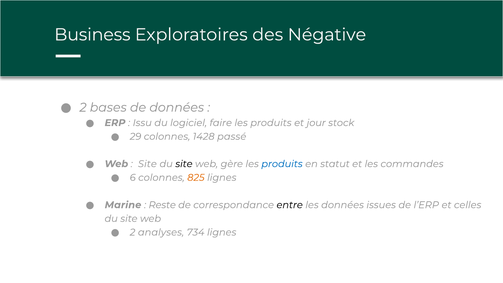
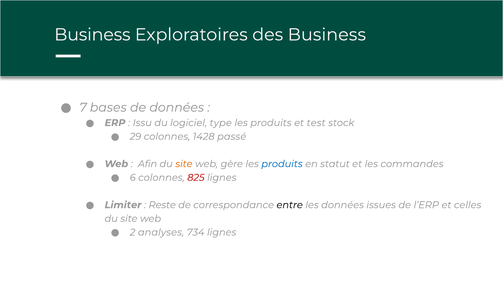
des Négative: Négative -> Business (327, 35)
2: 2 -> 7 (83, 107)
faire: faire -> type (221, 123)
jour: jour -> test (316, 123)
Site: Site -> Afin (147, 164)
site colour: black -> orange (184, 164)
825 colour: orange -> red (196, 178)
Marine: Marine -> Limiter (123, 205)
